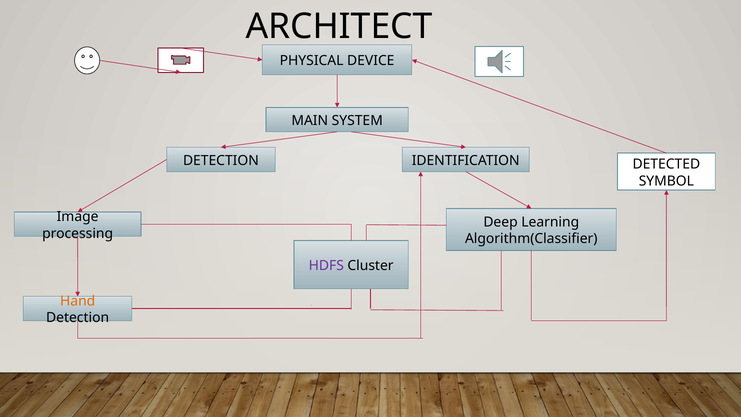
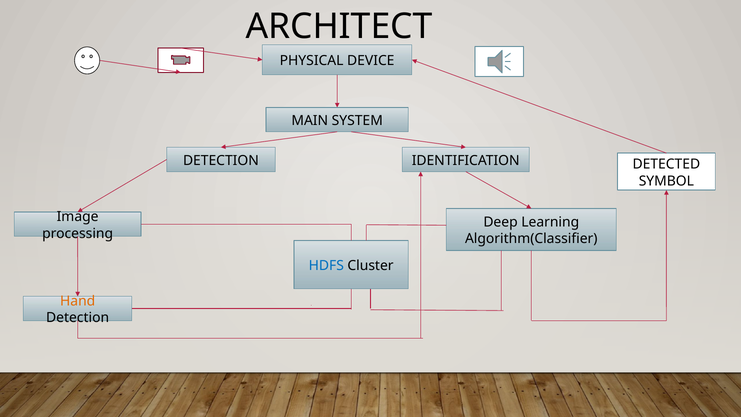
HDFS colour: purple -> blue (326, 265)
